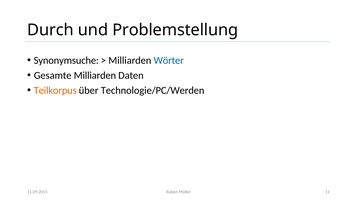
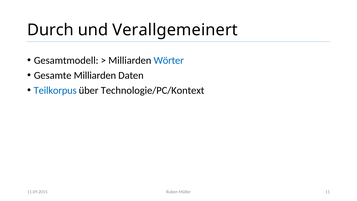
Problemstellung: Problemstellung -> Verallgemeinert (175, 30)
Synonymsuche: Synonymsuche -> Gesamtmodell (66, 60)
Teilkorpus colour: orange -> blue (55, 90)
Technologie/PC/Werden: Technologie/PC/Werden -> Technologie/PC/Kontext (153, 90)
